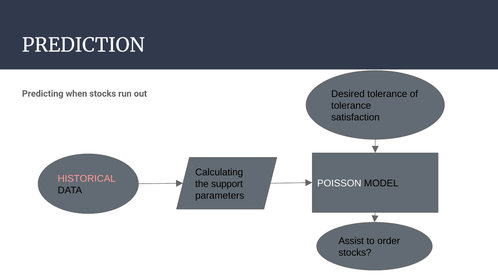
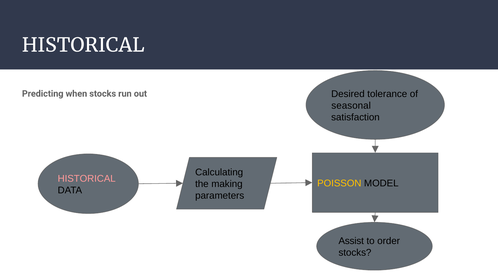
PREDICTION: PREDICTION -> HISTORICAL (83, 45)
tolerance: tolerance -> seasonal (351, 106)
POISSON colour: white -> yellow (339, 183)
support: support -> making (227, 184)
